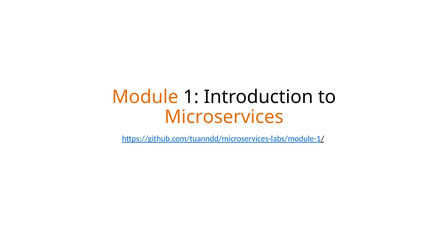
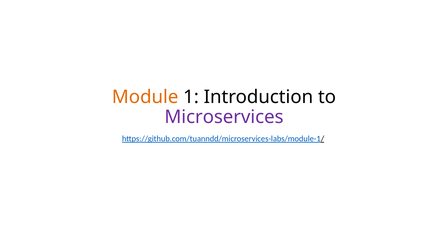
Microservices colour: orange -> purple (224, 117)
